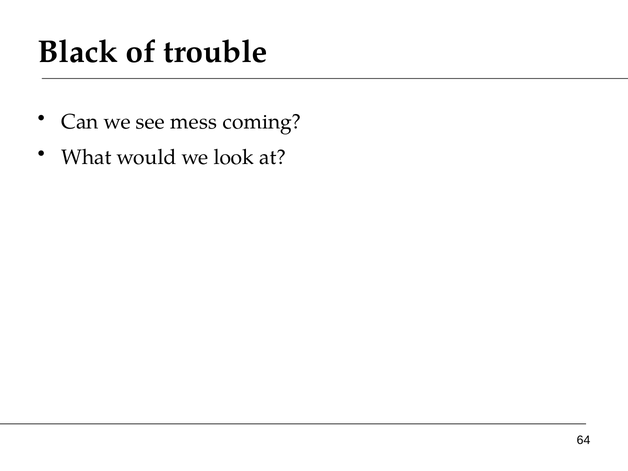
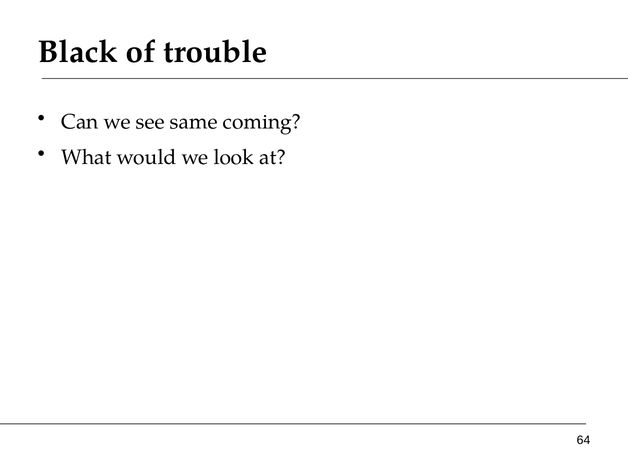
mess: mess -> same (194, 122)
